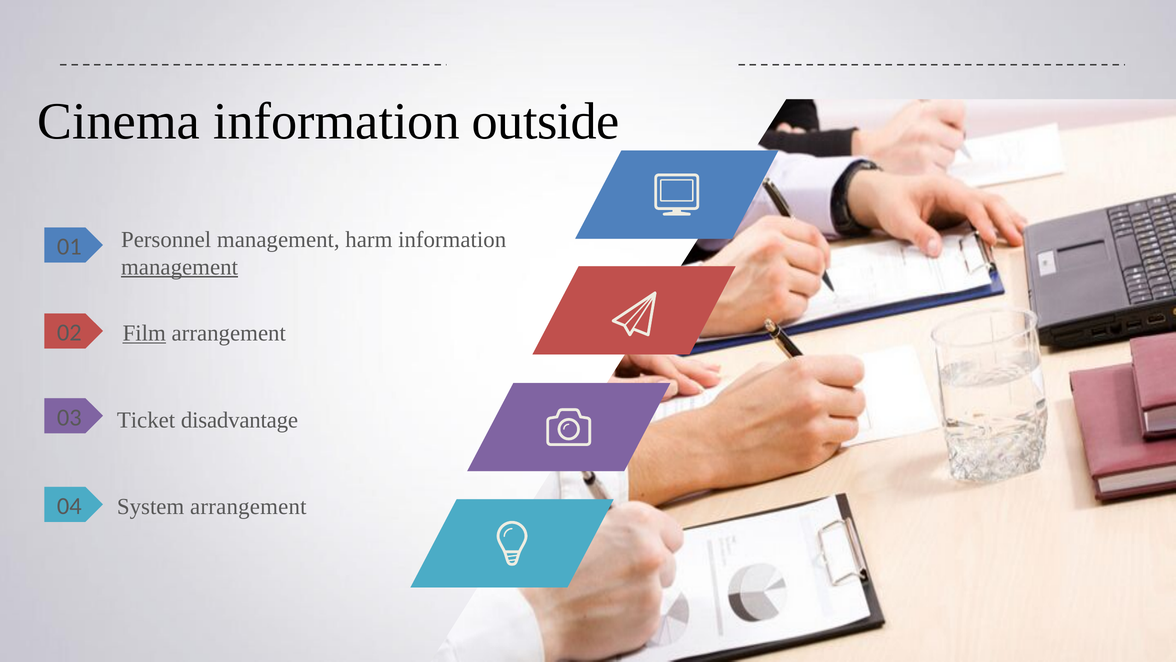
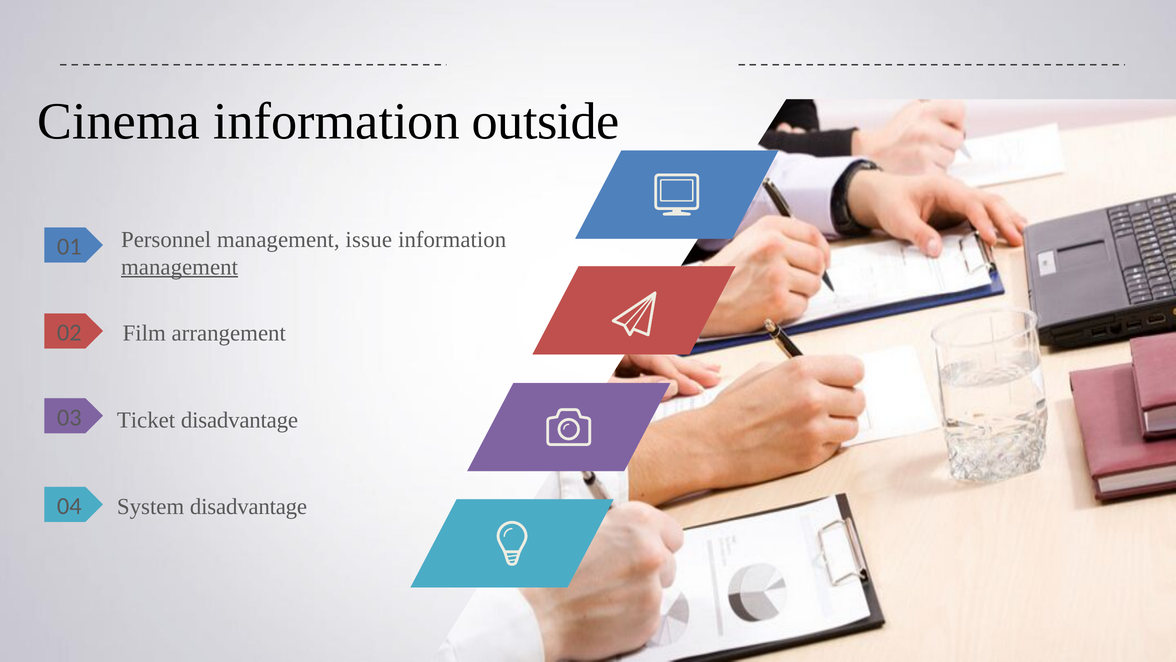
harm: harm -> issue (369, 239)
Film underline: present -> none (144, 333)
System arrangement: arrangement -> disadvantage (249, 506)
